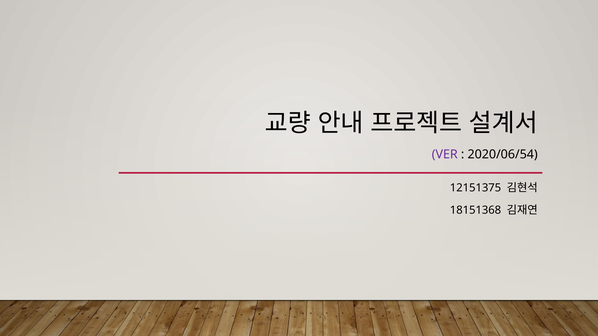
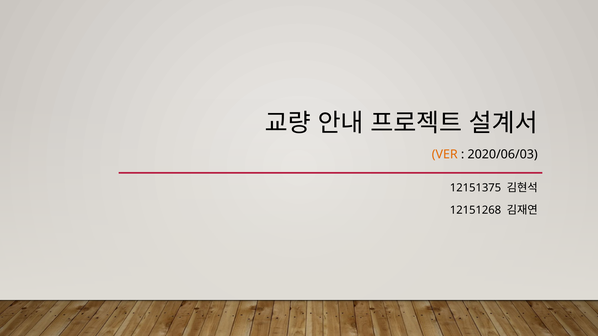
VER colour: purple -> orange (445, 155)
2020/06/54: 2020/06/54 -> 2020/06/03 (503, 155)
18151368: 18151368 -> 12151268 (476, 210)
